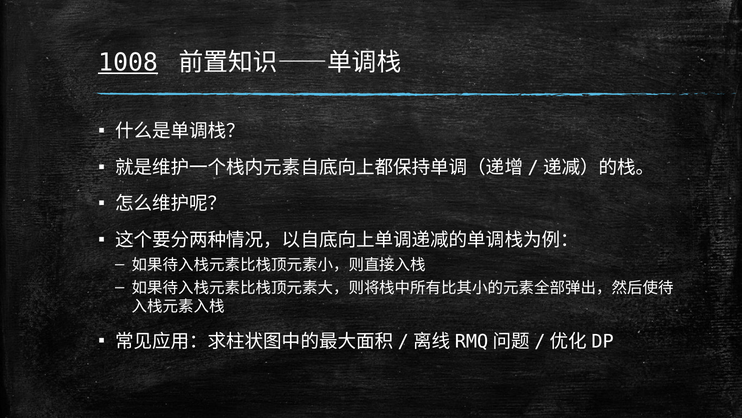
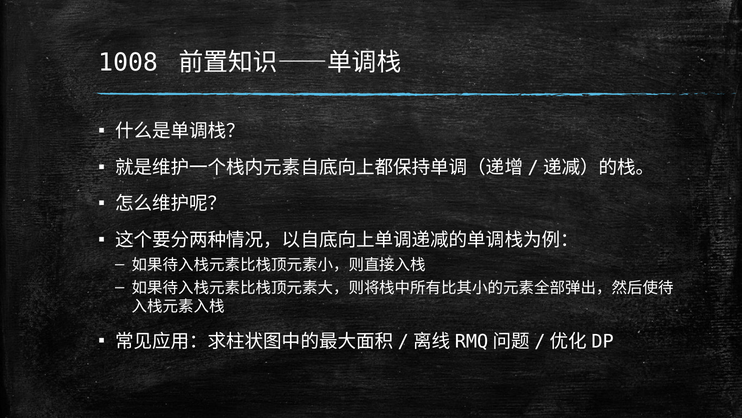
1008 underline: present -> none (128, 63)
